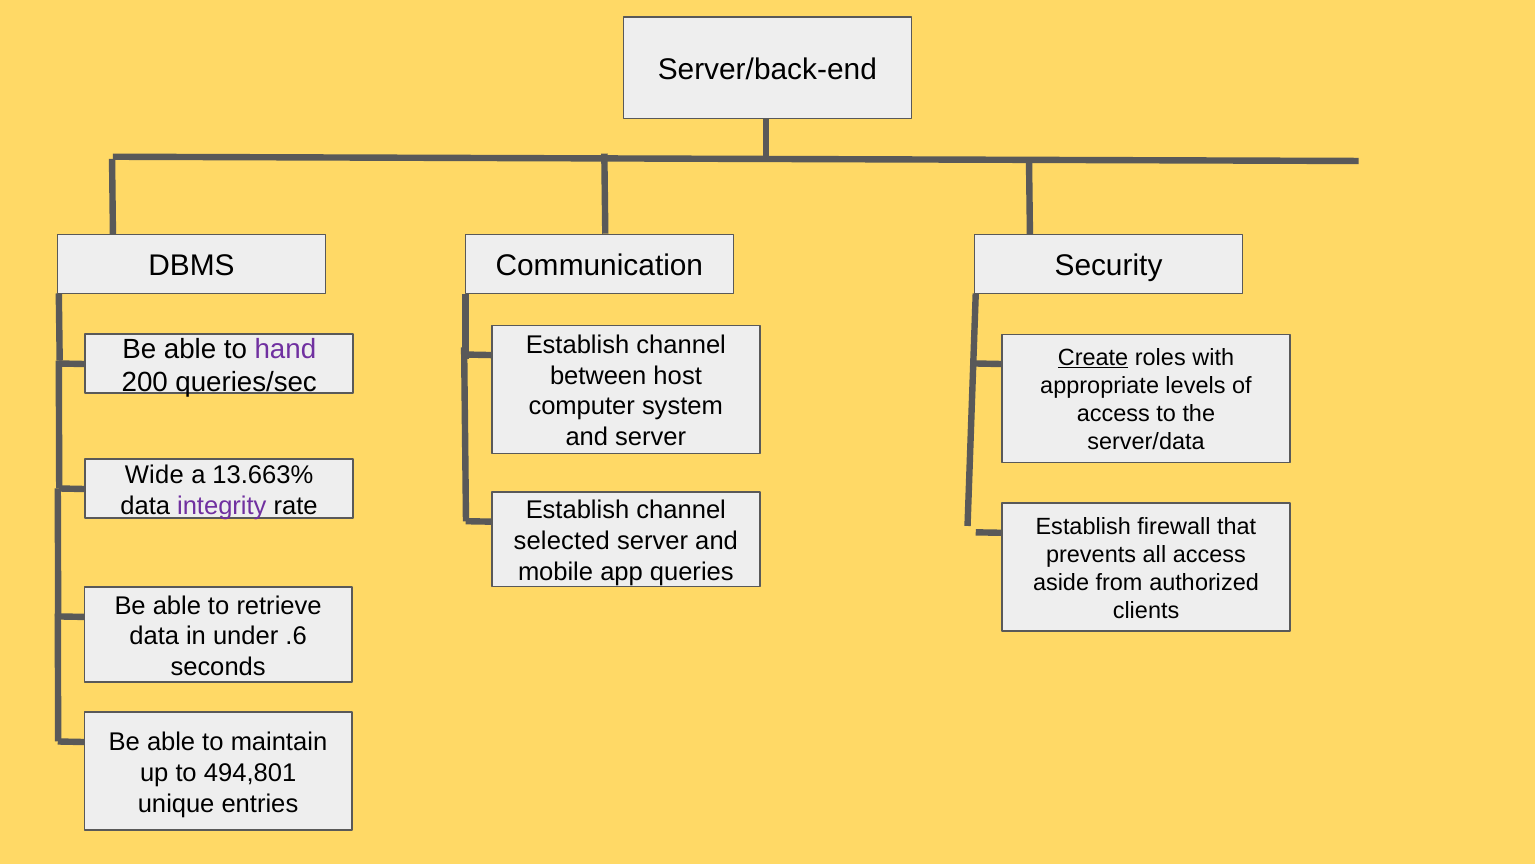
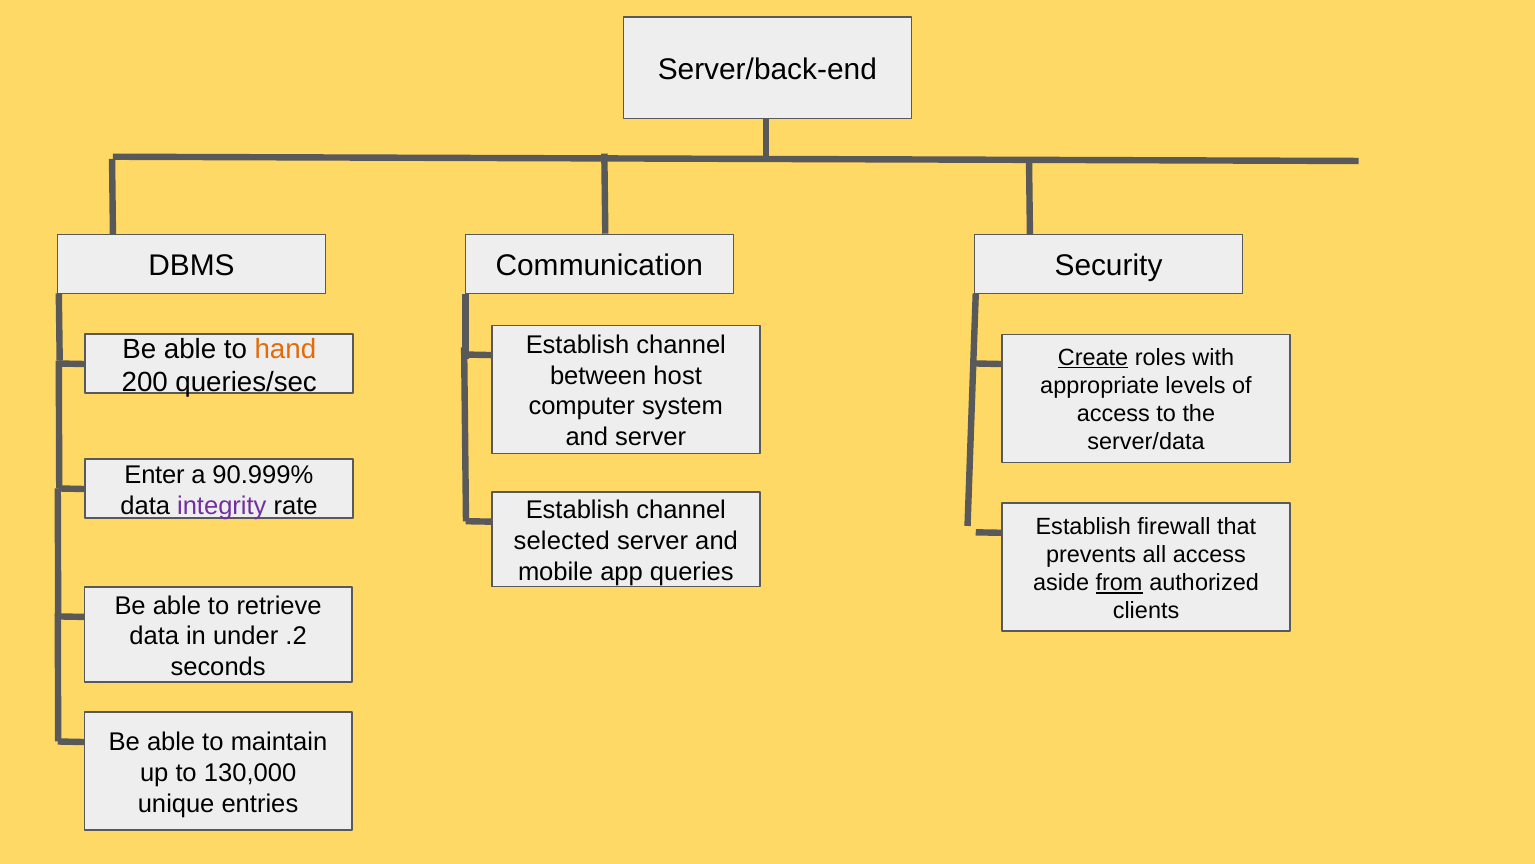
hand colour: purple -> orange (285, 349)
Wide: Wide -> Enter (155, 475)
13.663%: 13.663% -> 90.999% (263, 475)
from underline: none -> present (1119, 582)
.6: .6 -> .2 (296, 636)
494,801: 494,801 -> 130,000 (250, 772)
